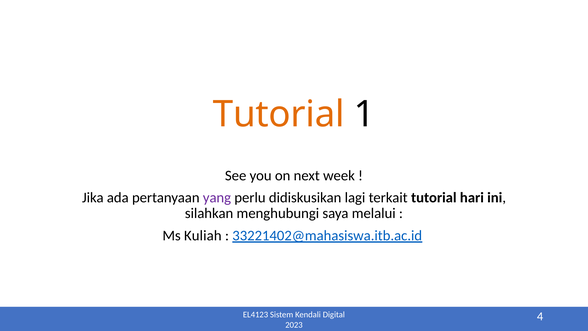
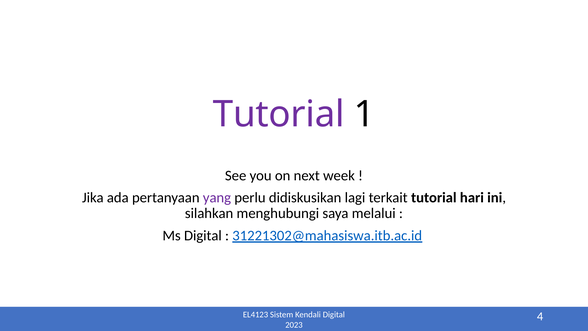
Tutorial colour: orange -> purple (279, 114)
Ms Kuliah: Kuliah -> Digital (203, 236)
33221402@mahasiswa.itb.ac.id: 33221402@mahasiswa.itb.ac.id -> 31221302@mahasiswa.itb.ac.id (327, 236)
